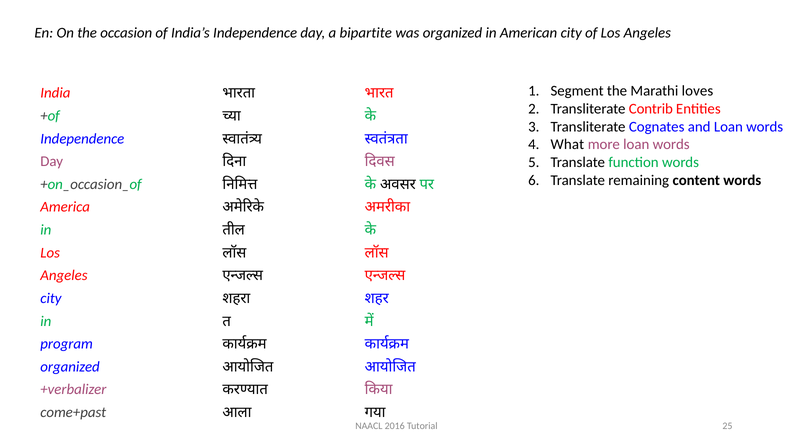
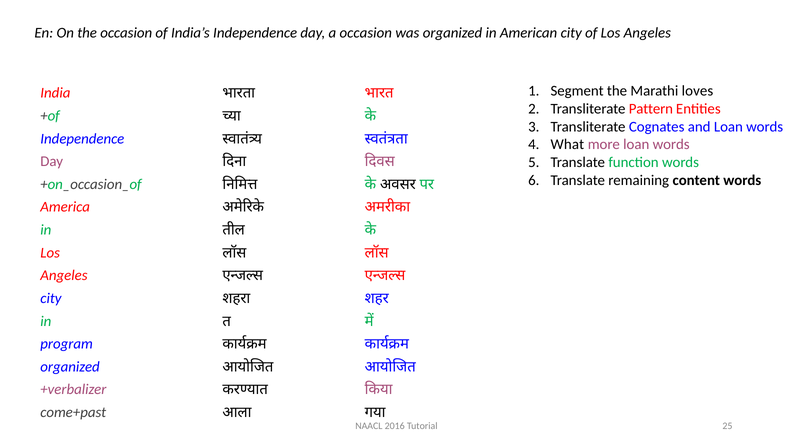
a bipartite: bipartite -> occasion (366, 33)
Contrib: Contrib -> Pattern (651, 109)
